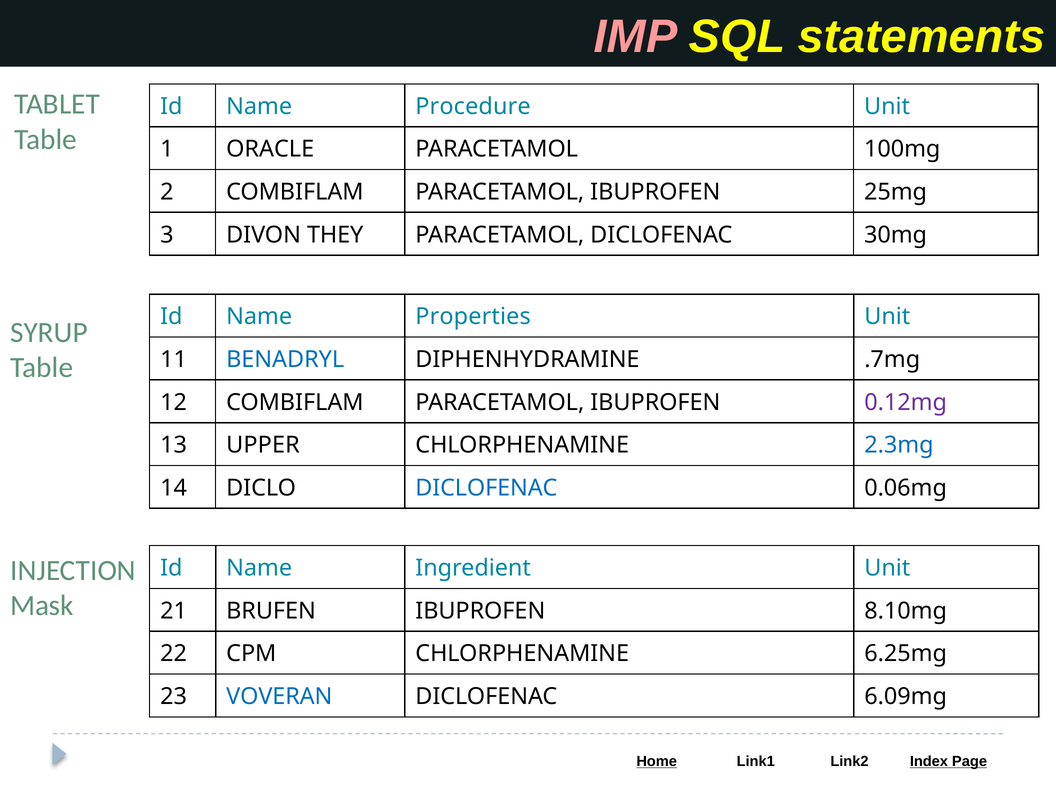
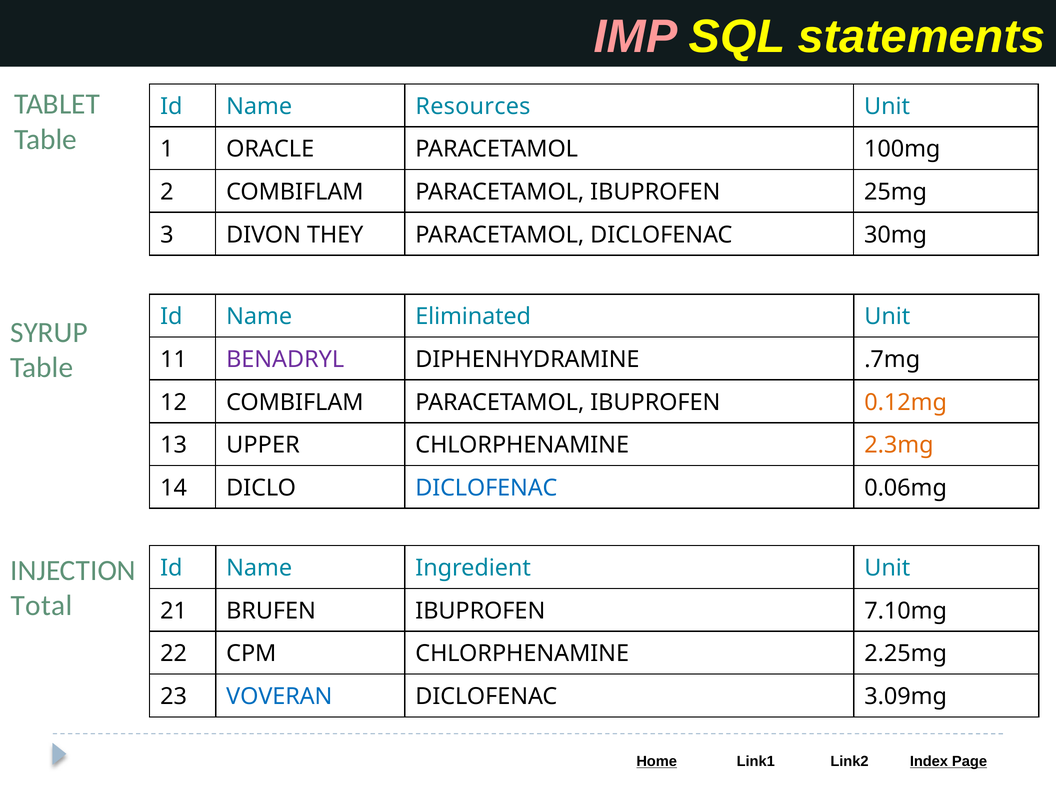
Procedure: Procedure -> Resources (473, 106)
Properties: Properties -> Eliminated (473, 317)
BENADRYL colour: blue -> purple (285, 360)
0.12mg colour: purple -> orange (906, 402)
2.3mg colour: blue -> orange (899, 445)
Mask: Mask -> Total (42, 606)
8.10mg: 8.10mg -> 7.10mg (906, 611)
6.25mg: 6.25mg -> 2.25mg (906, 654)
6.09mg: 6.09mg -> 3.09mg (906, 697)
